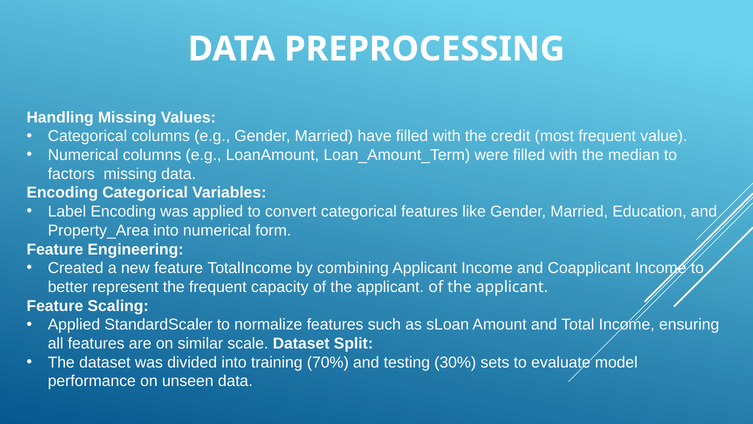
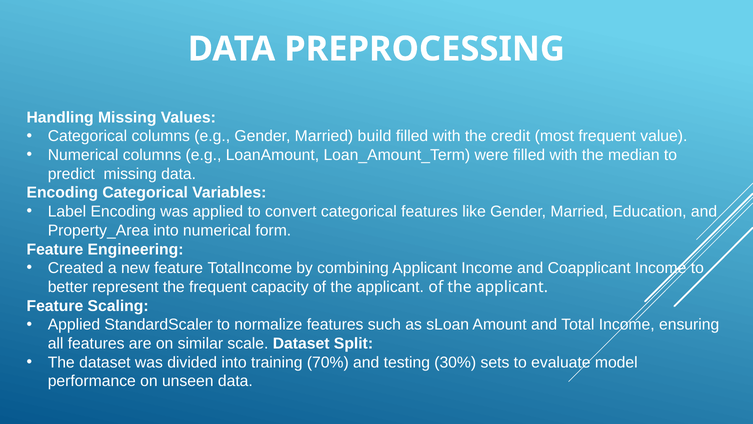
have: have -> build (375, 136)
factors: factors -> predict (71, 174)
